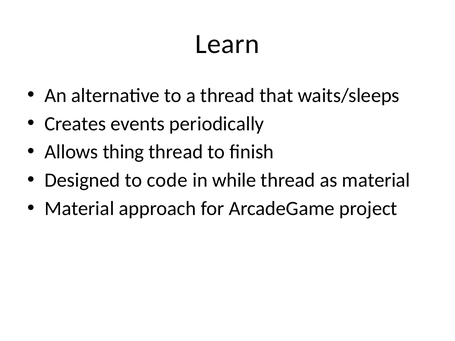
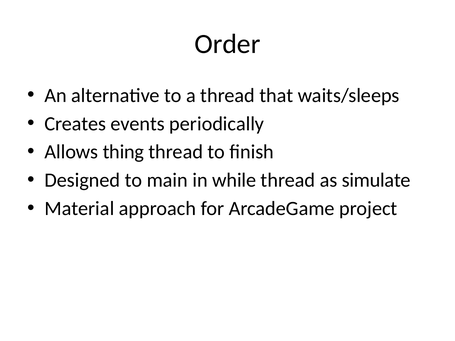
Learn: Learn -> Order (228, 44)
code: code -> main (167, 180)
as material: material -> simulate (376, 180)
